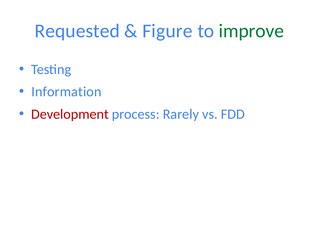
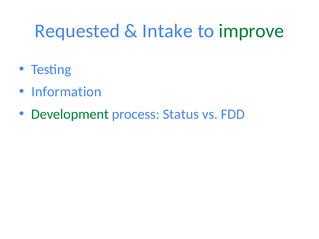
Figure: Figure -> Intake (167, 31)
Development colour: red -> green (70, 114)
Rarely: Rarely -> Status (181, 114)
